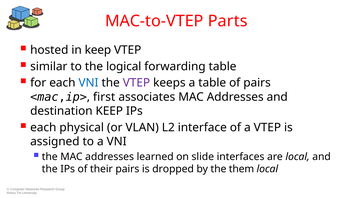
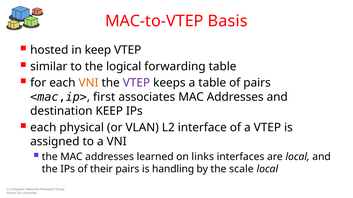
Parts: Parts -> Basis (228, 21)
VNI colour: blue -> orange (89, 83)
slide: slide -> links (203, 157)
dropped: dropped -> handling (173, 169)
them: them -> scale (241, 169)
